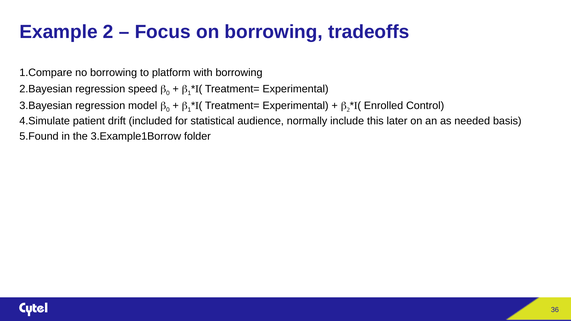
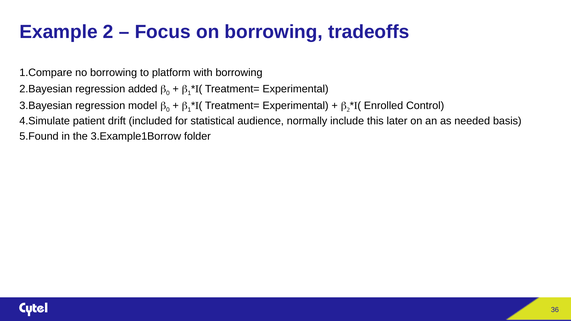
speed: speed -> added (143, 89)
